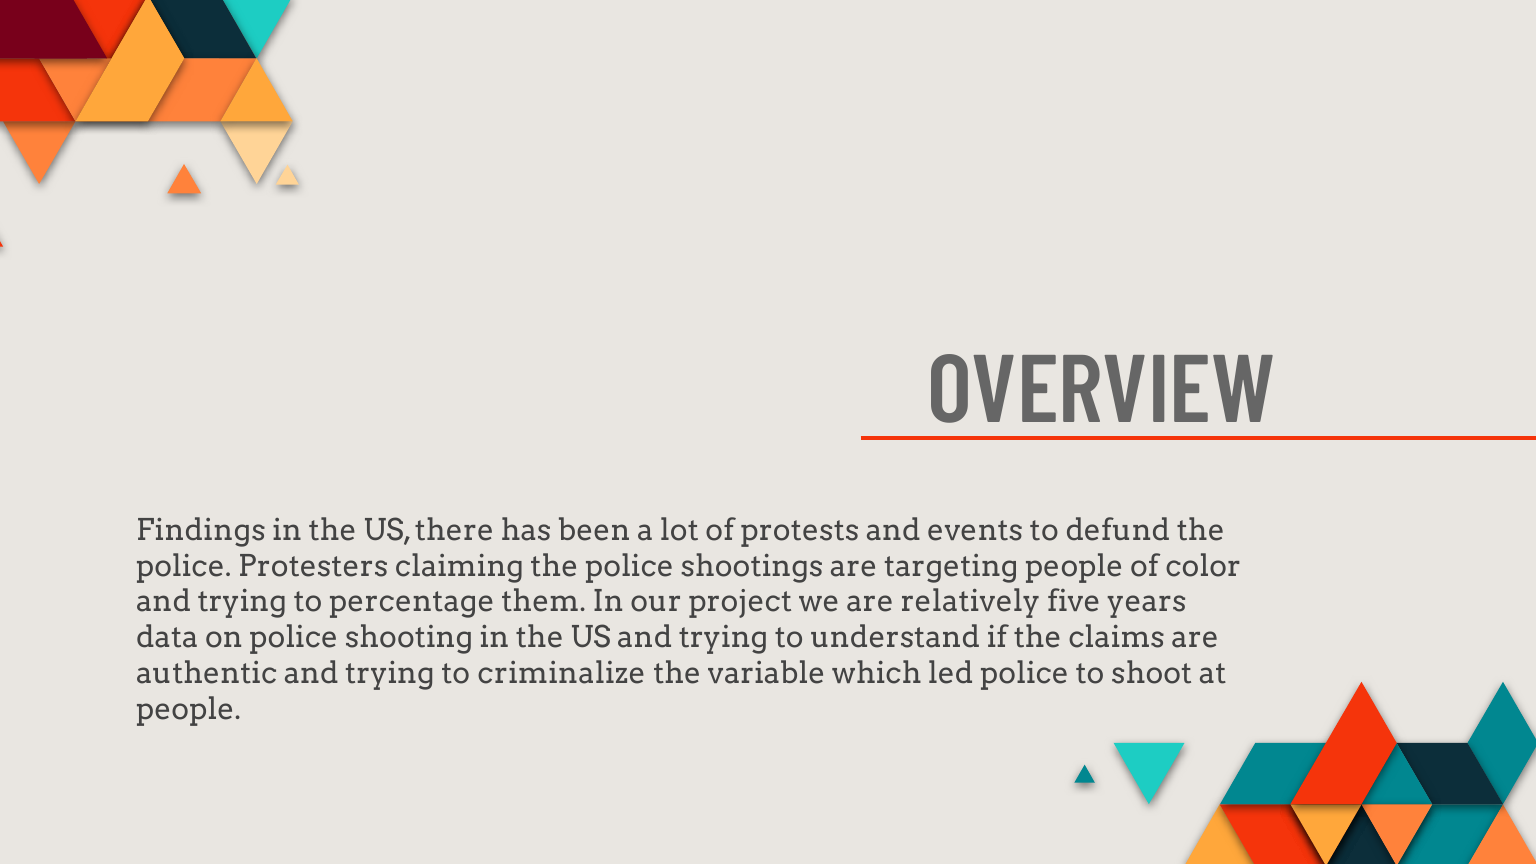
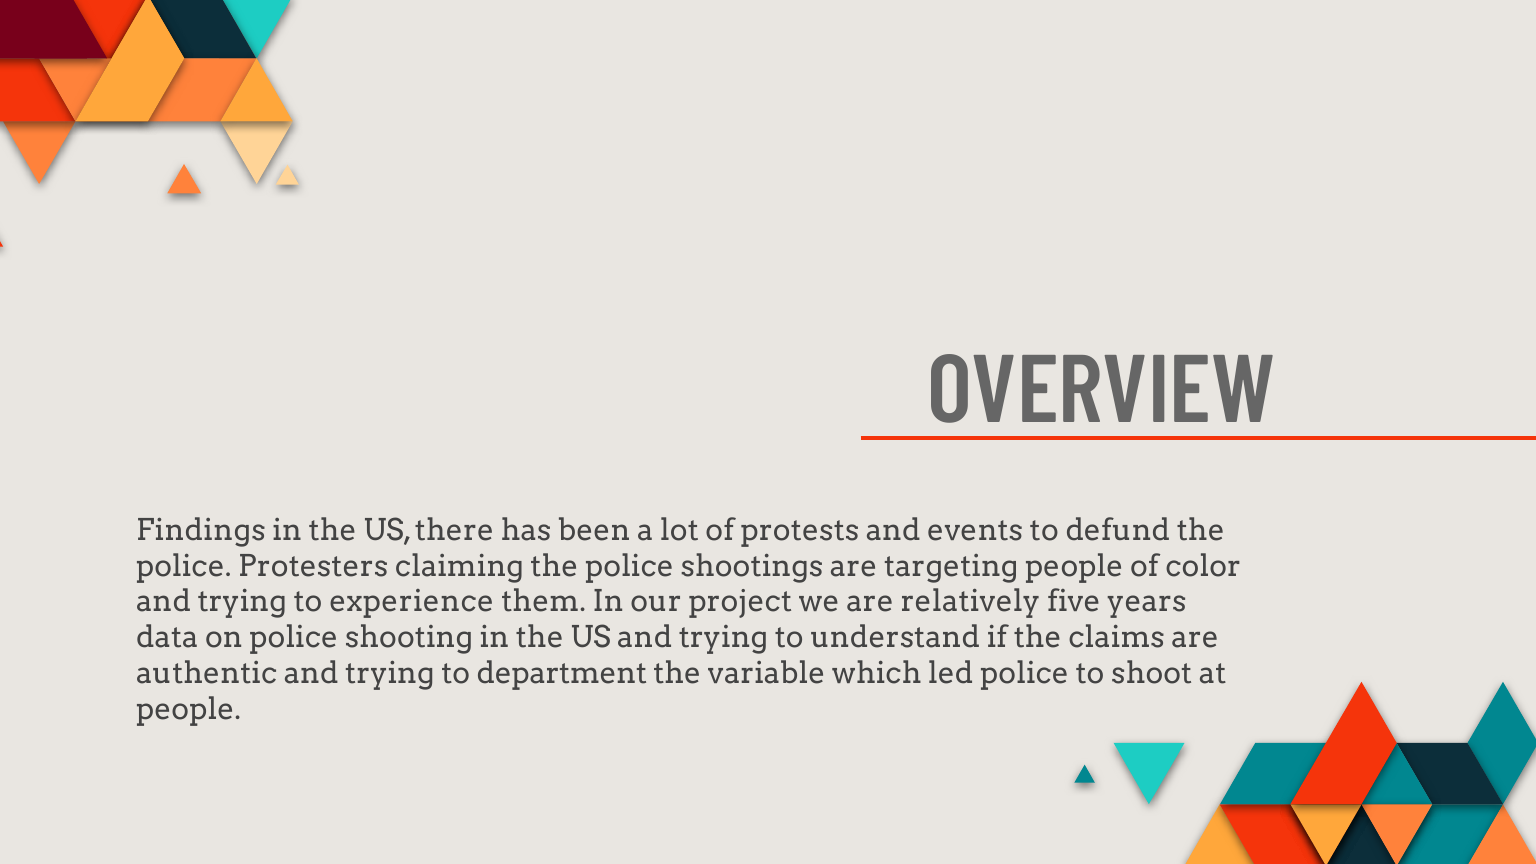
percentage: percentage -> experience (412, 602)
criminalize: criminalize -> department (562, 674)
